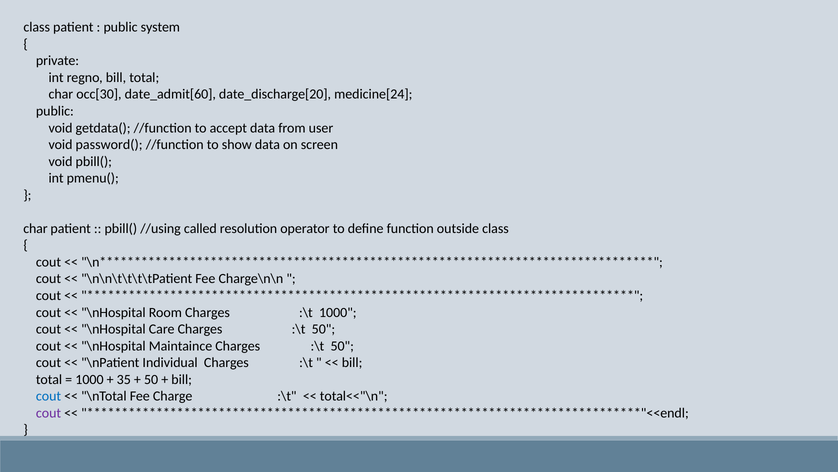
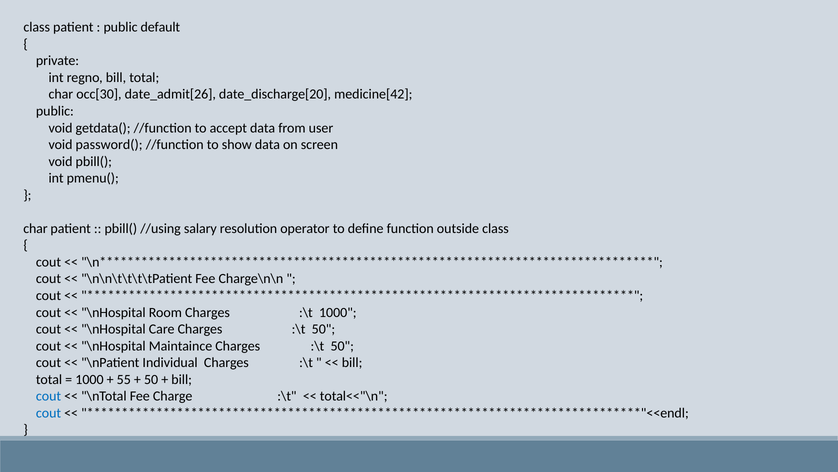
system: system -> default (160, 27)
date_admit[60: date_admit[60 -> date_admit[26 (170, 94)
medicine[24: medicine[24 -> medicine[42 (373, 94)
called: called -> salary (200, 228)
35: 35 -> 55 (124, 379)
cout colour: purple -> blue (49, 413)
